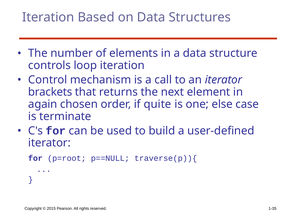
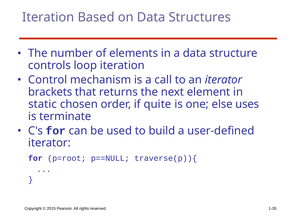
again: again -> static (43, 104)
case: case -> uses (247, 104)
